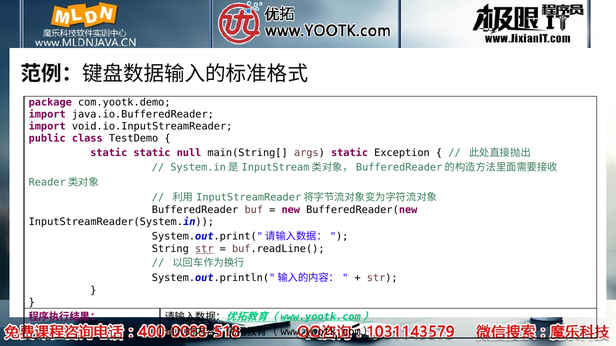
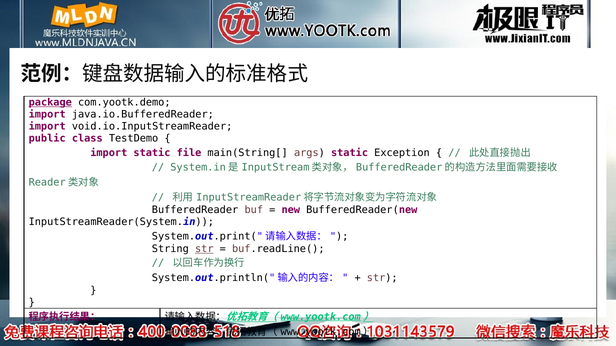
package underline: none -> present (50, 102)
static: static -> import (109, 153)
null: null -> file (189, 153)
